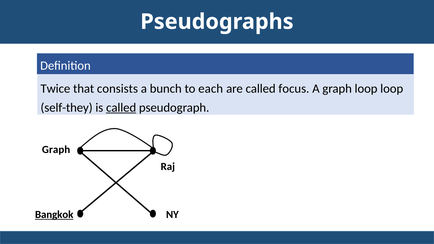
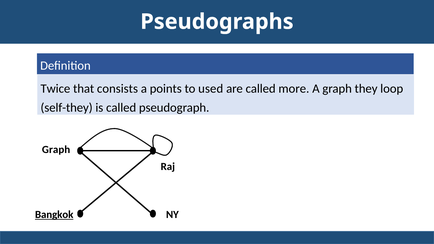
bunch: bunch -> points (166, 89)
each: each -> used (211, 89)
focus: focus -> more (294, 89)
graph loop: loop -> they (366, 89)
called underline: present -> none (121, 108)
